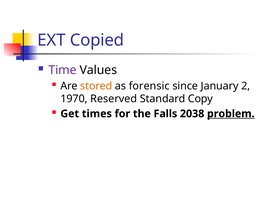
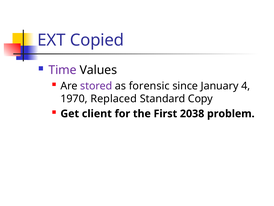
stored colour: orange -> purple (96, 86)
2: 2 -> 4 (246, 86)
Reserved: Reserved -> Replaced (114, 99)
times: times -> client (97, 113)
Falls: Falls -> First (165, 113)
problem underline: present -> none (231, 113)
